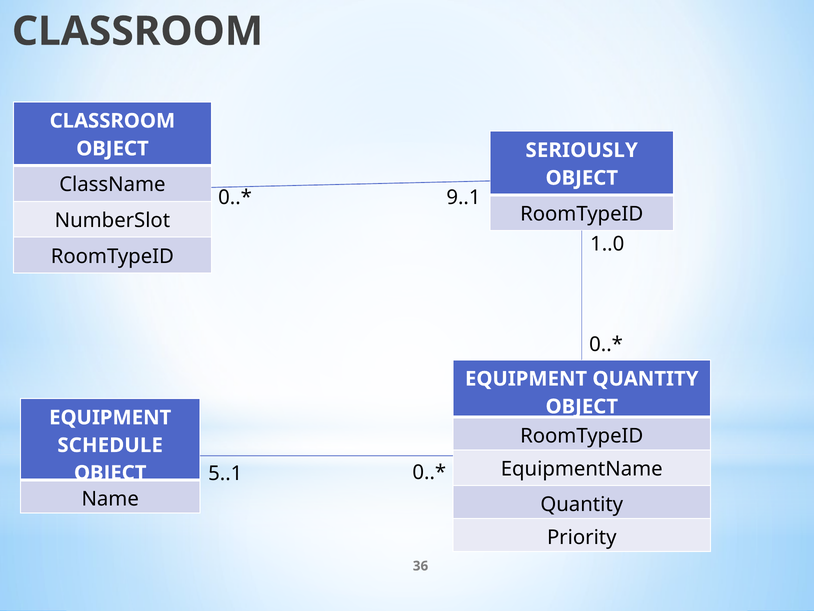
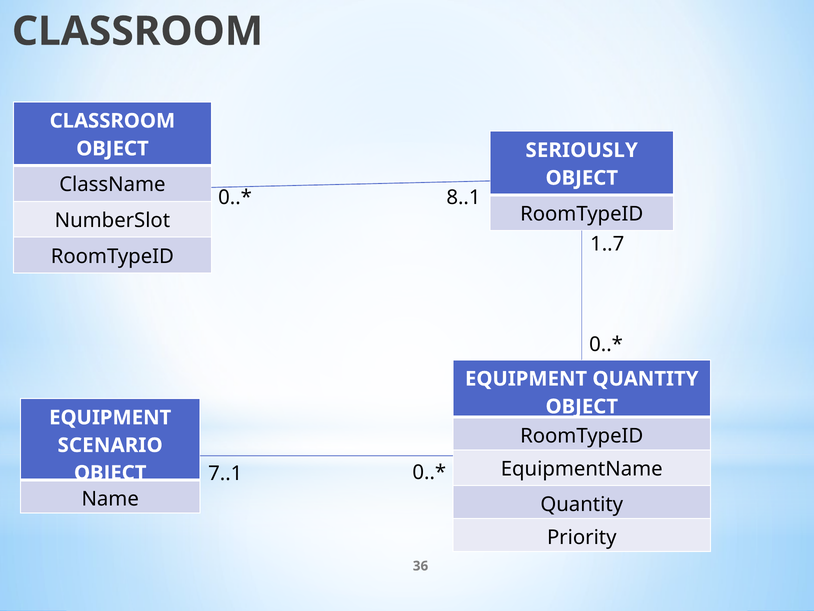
9..1: 9..1 -> 8..1 (463, 197)
1..0: 1..0 -> 1..7 (607, 244)
SCHEDULE: SCHEDULE -> SCENARIO (110, 445)
5..1: 5..1 -> 7..1 (225, 473)
